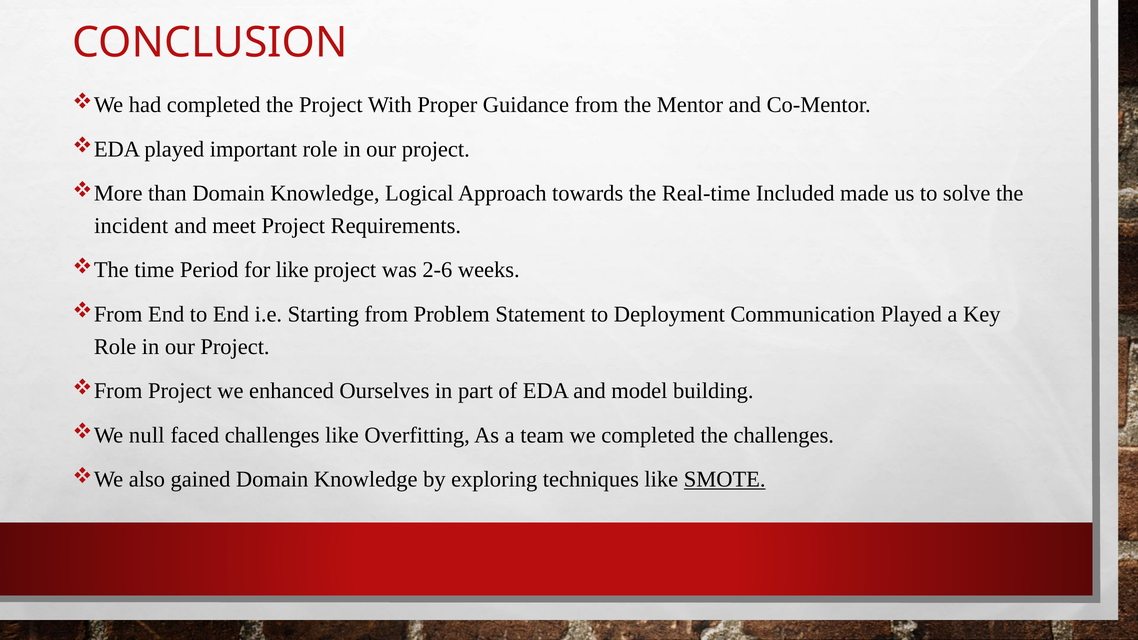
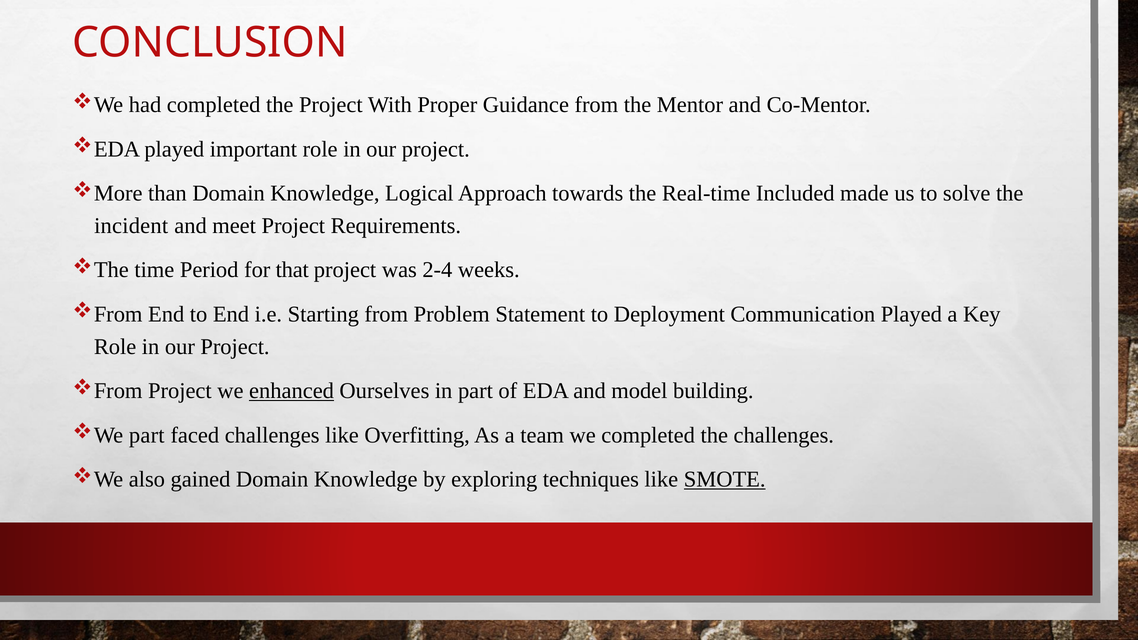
for like: like -> that (292, 270)
2-6: 2-6 -> 2-4 (437, 270)
enhanced underline: none -> present (292, 391)
null: null -> part (147, 435)
